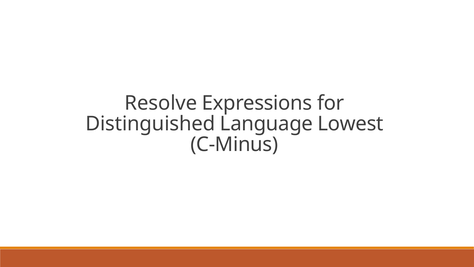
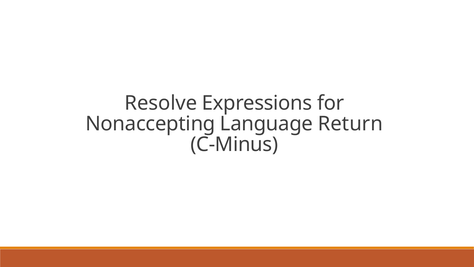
Distinguished: Distinguished -> Nonaccepting (150, 124)
Lowest: Lowest -> Return (350, 124)
